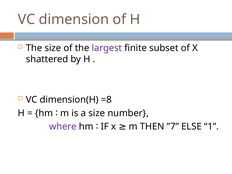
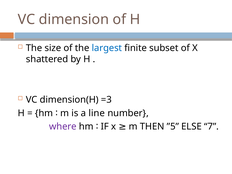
largest colour: purple -> blue (107, 48)
=8: =8 -> =3 (106, 100)
a size: size -> line (97, 113)
”7: ”7 -> ”5 (173, 127)
1: 1 -> 7 (211, 127)
